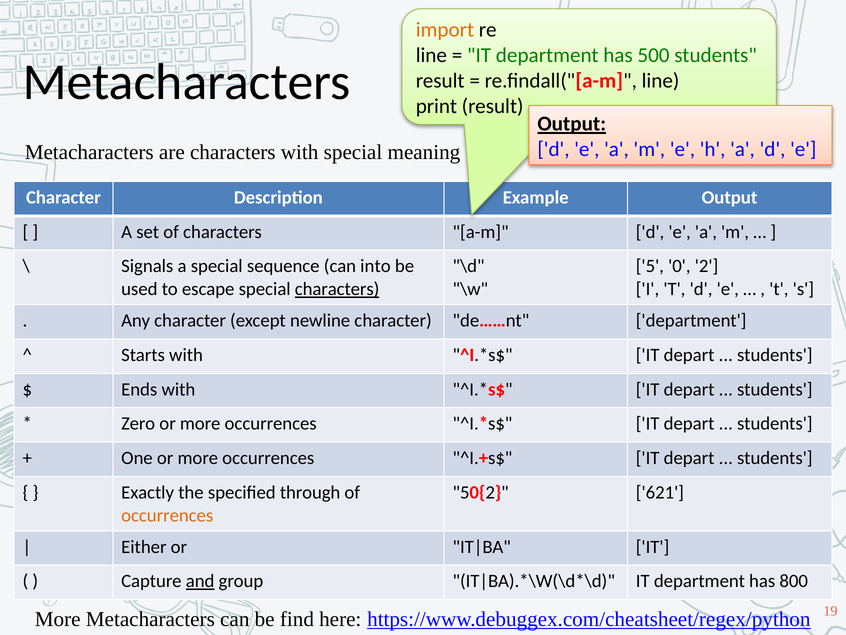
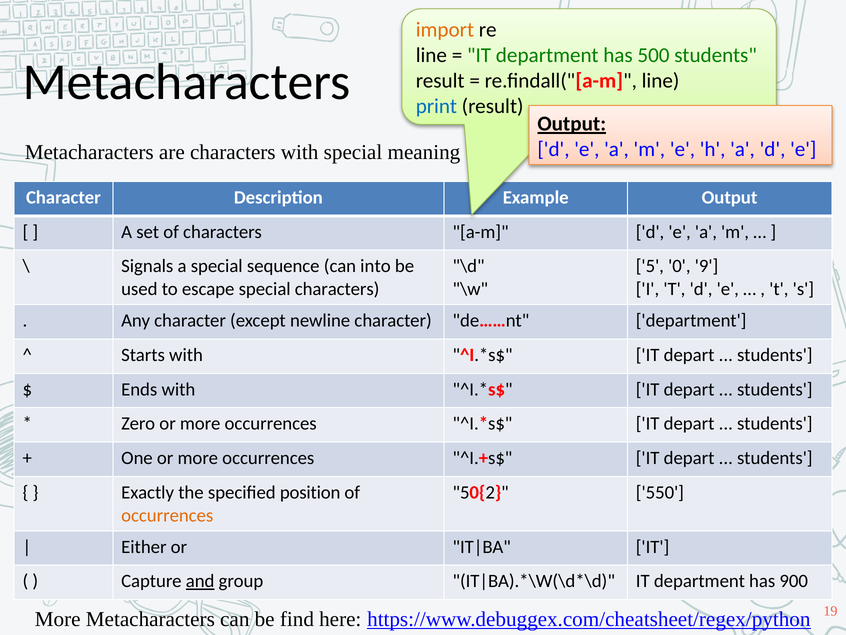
print colour: black -> blue (436, 106)
2: 2 -> 9 (707, 266)
characters underline: present -> none (337, 289)
through: through -> position (310, 492)
621: 621 -> 550 (660, 492)
800: 800 -> 900 (794, 581)
